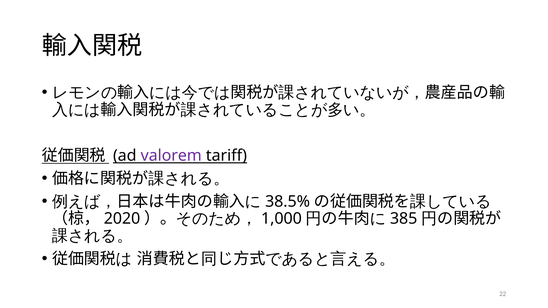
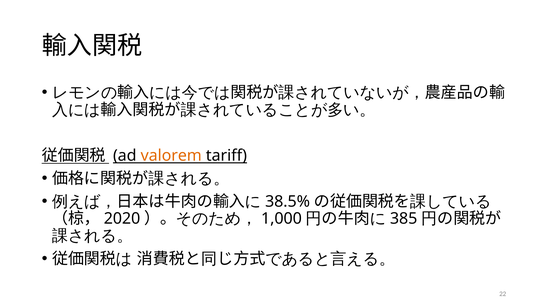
valorem colour: purple -> orange (171, 156)
